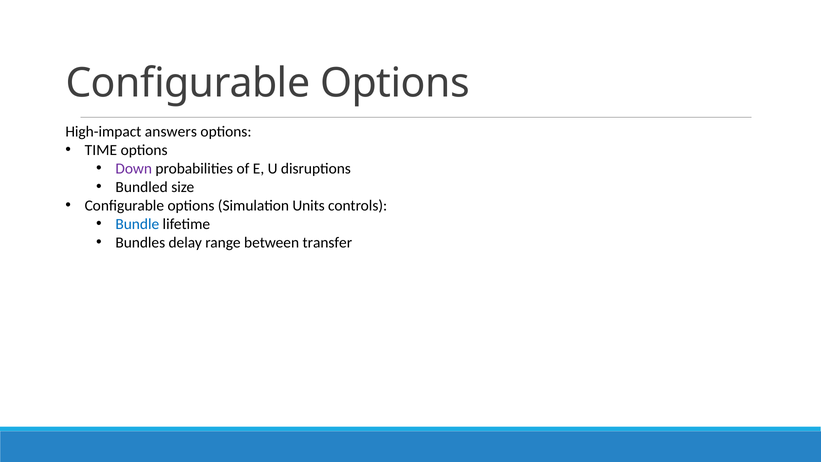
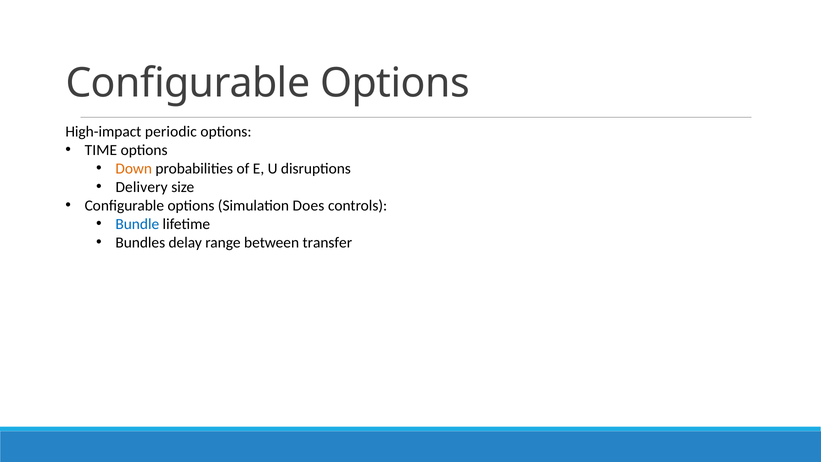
answers: answers -> periodic (171, 132)
Down colour: purple -> orange (134, 169)
Bundled: Bundled -> Delivery (142, 187)
Units: Units -> Does (308, 206)
